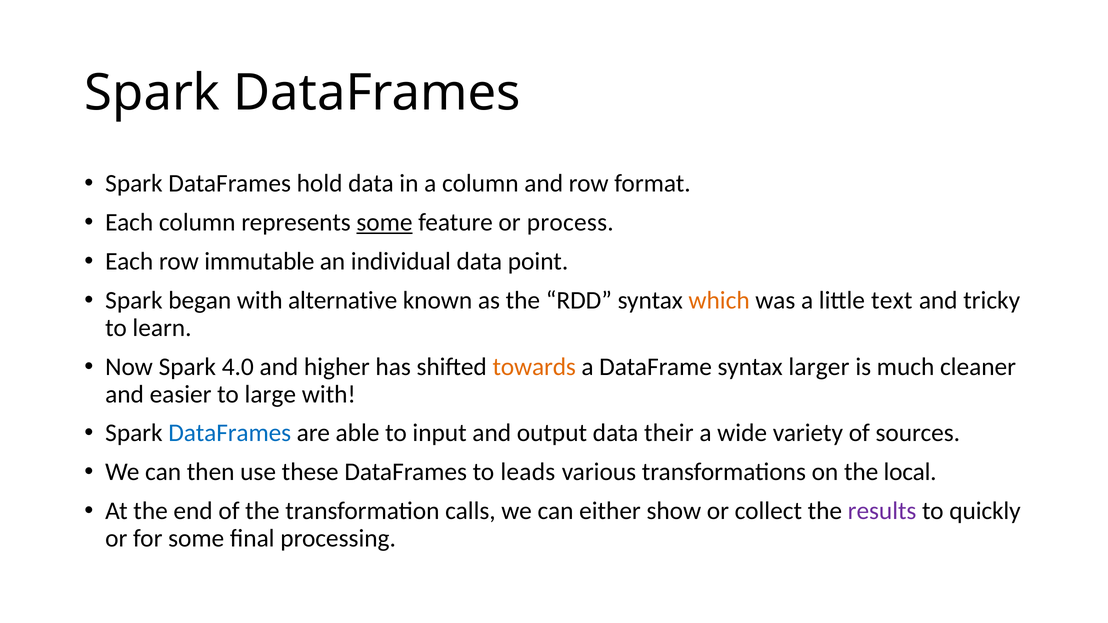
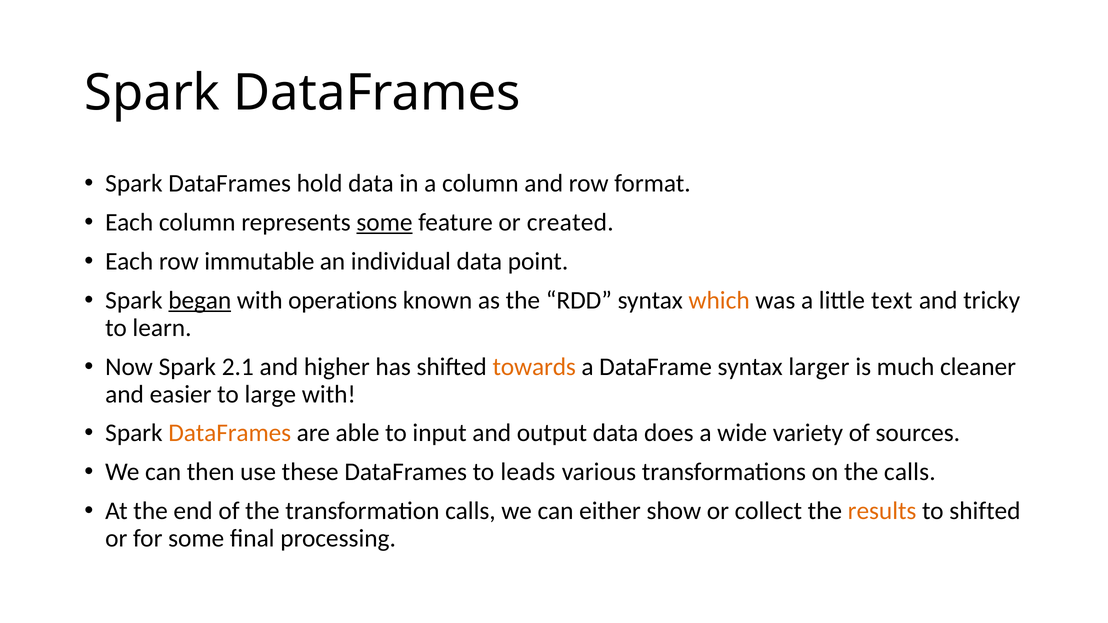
process: process -> created (570, 223)
began underline: none -> present (200, 300)
alternative: alternative -> operations (343, 300)
4.0: 4.0 -> 2.1 (238, 367)
DataFrames colour: blue -> orange (230, 433)
their: their -> does (669, 433)
the local: local -> calls (910, 472)
results colour: purple -> orange (882, 511)
to quickly: quickly -> shifted (985, 511)
